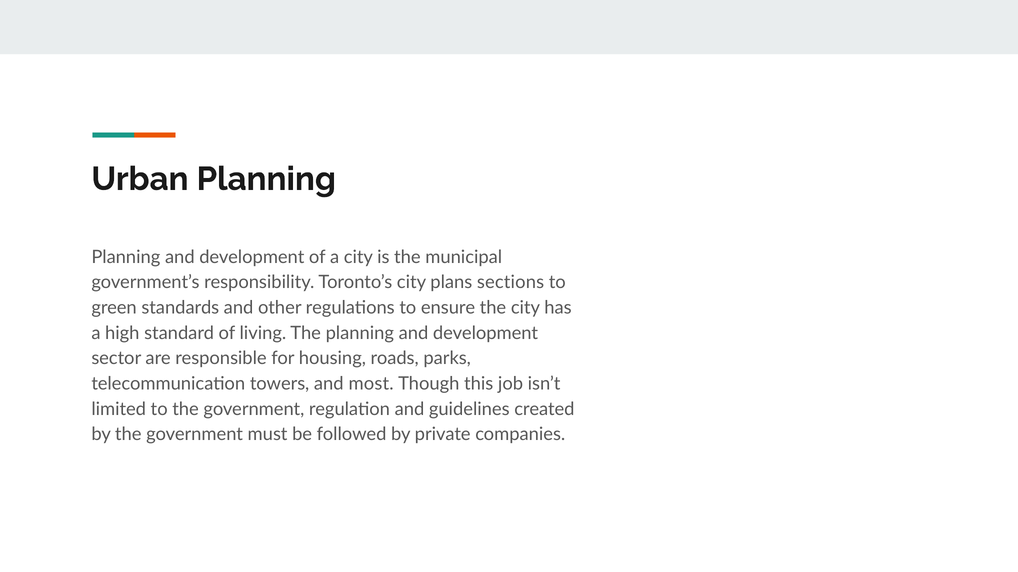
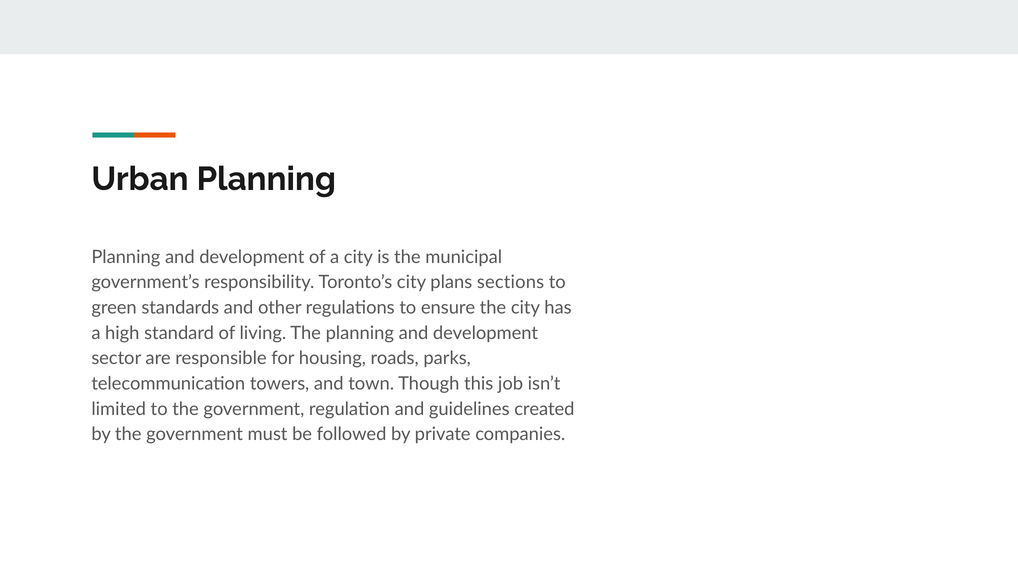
most: most -> town (371, 384)
